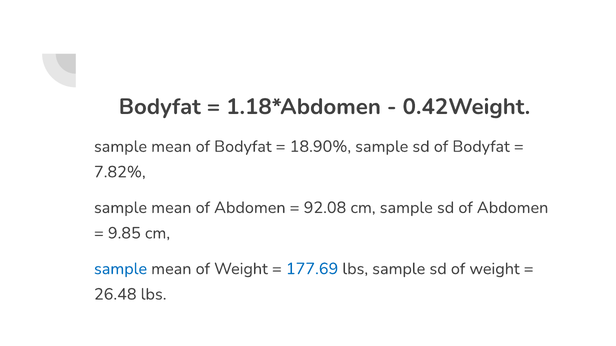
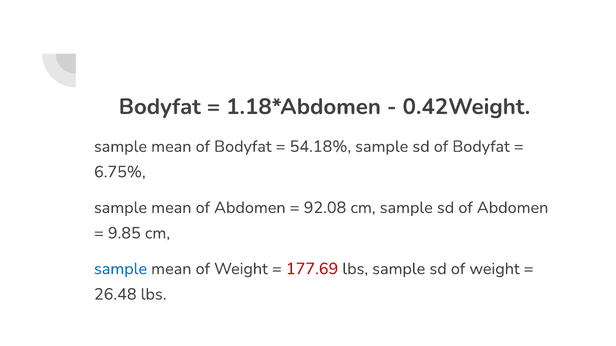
18.90%: 18.90% -> 54.18% (320, 147)
7.82%: 7.82% -> 6.75% (120, 172)
177.69 colour: blue -> red (312, 269)
